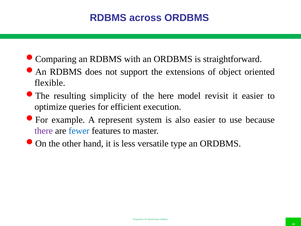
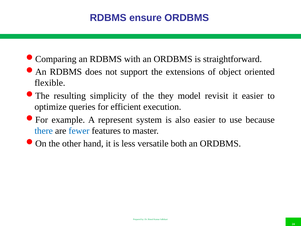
across: across -> ensure (145, 18)
here: here -> they (166, 96)
there colour: purple -> blue (44, 131)
type: type -> both (179, 144)
